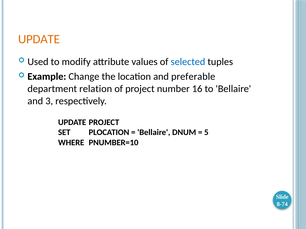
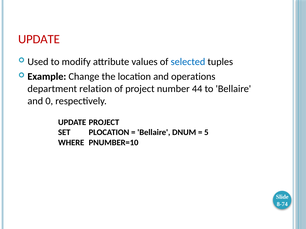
UPDATE colour: orange -> red (39, 39)
preferable: preferable -> operations (193, 77)
16: 16 -> 44 (197, 89)
3: 3 -> 0 (49, 101)
